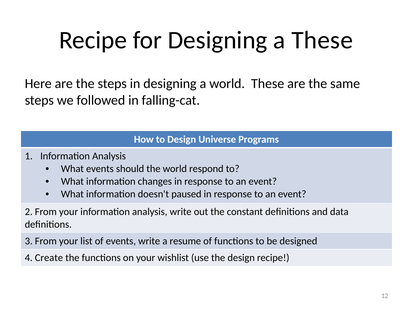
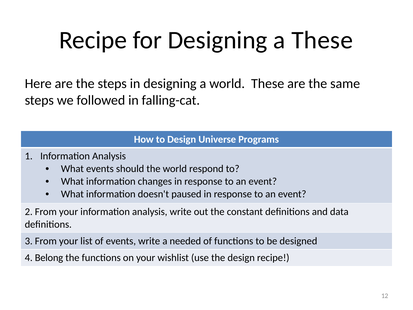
resume: resume -> needed (185, 241)
Create: Create -> Belong (49, 258)
